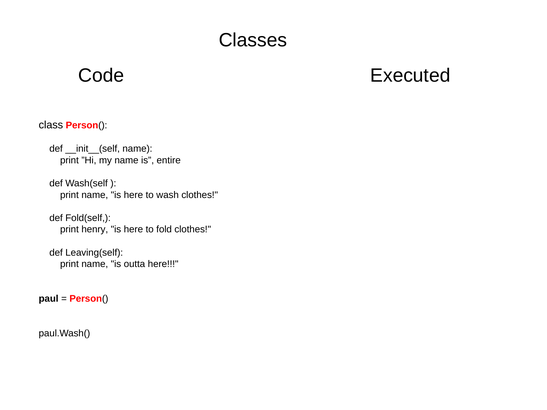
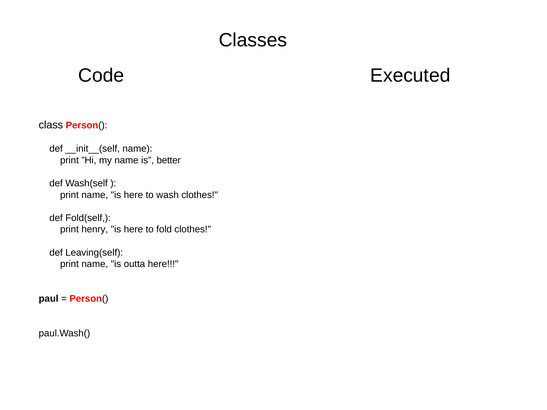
entire: entire -> better (169, 160)
